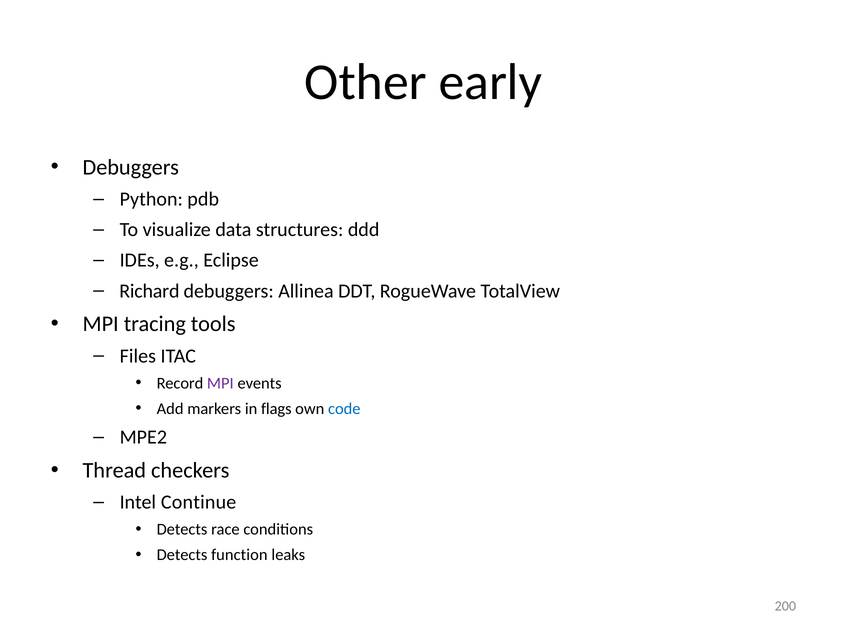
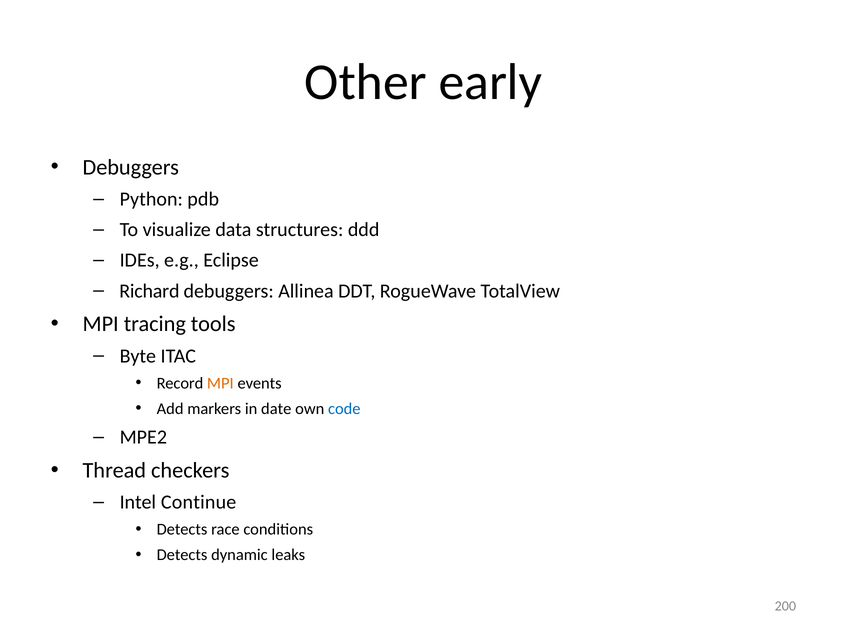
Files: Files -> Byte (138, 356)
MPI colour: purple -> orange (220, 383)
flags: flags -> date (276, 409)
function: function -> dynamic (239, 555)
